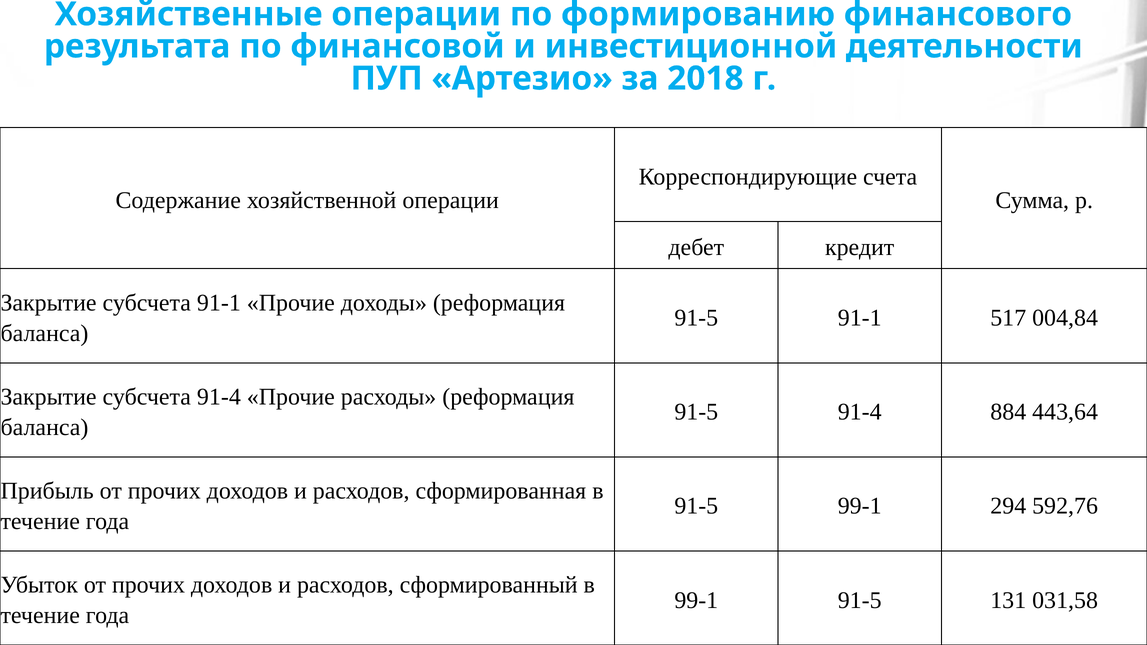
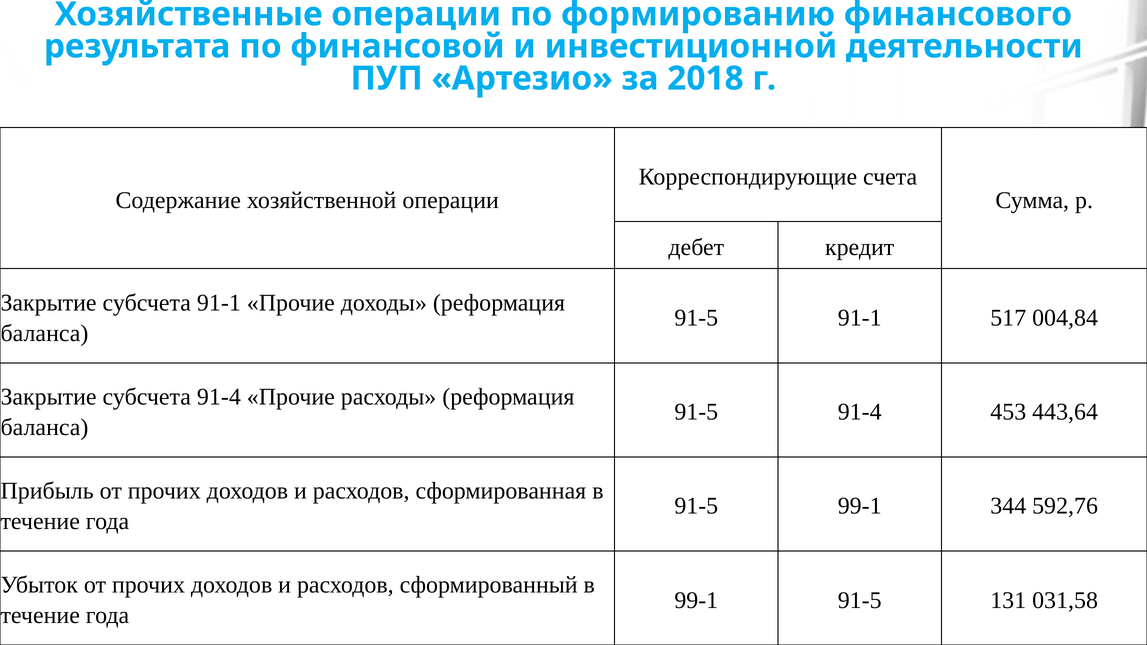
884: 884 -> 453 (1008, 412)
294: 294 -> 344 (1008, 506)
